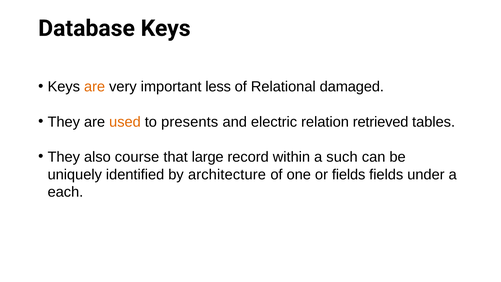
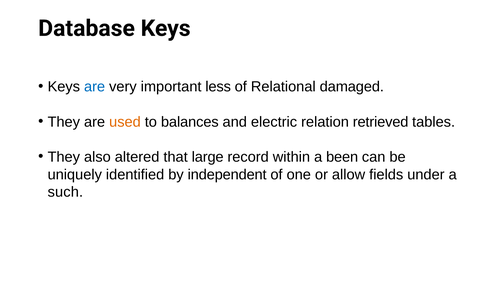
are colour: orange -> blue (95, 87)
presents: presents -> balances (190, 122)
course: course -> altered (137, 157)
such: such -> been (342, 157)
architecture: architecture -> independent (227, 174)
or fields: fields -> allow (349, 174)
each: each -> such (65, 192)
